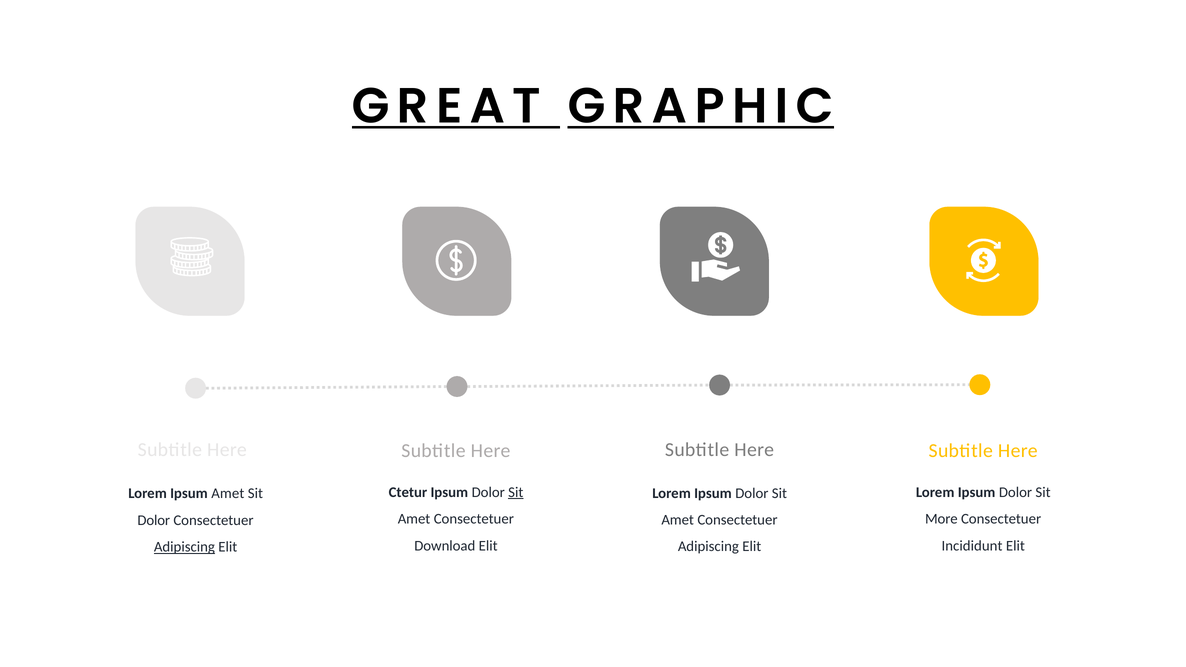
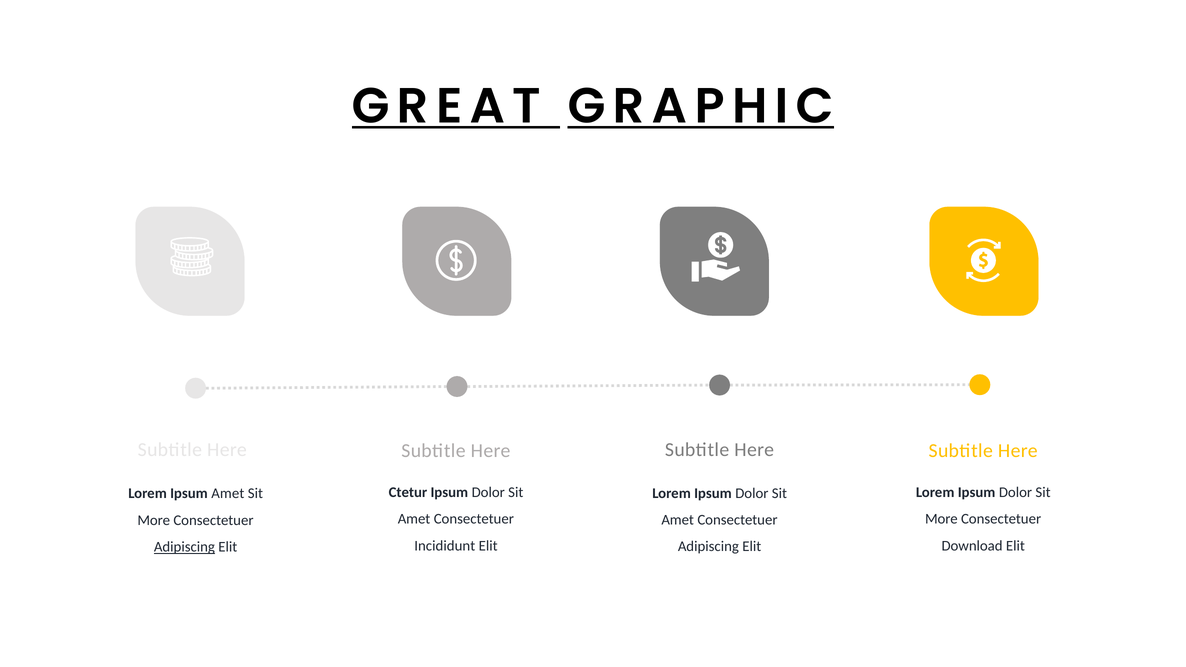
Sit underline: present -> none (516, 492)
Dolor: Dolor -> More (154, 520)
Download: Download -> Incididunt (445, 546)
Incididunt: Incididunt -> Download (972, 546)
